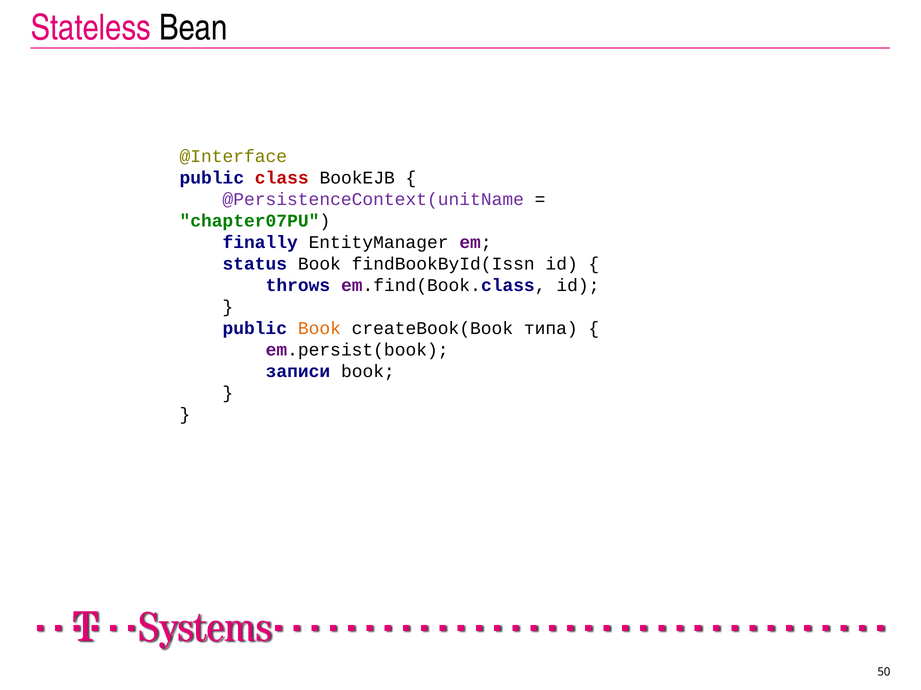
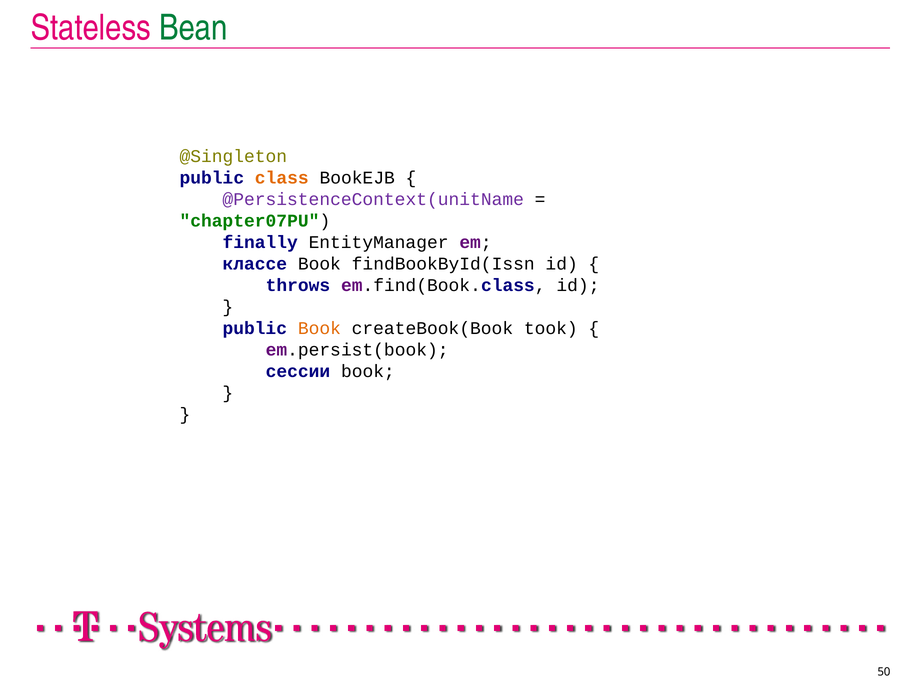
Bean colour: black -> green (193, 28)
@Interface: @Interface -> @Singleton (233, 157)
class colour: red -> orange (282, 178)
status: status -> классе (255, 264)
типа: типа -> took (551, 329)
записи: записи -> сессии (298, 372)
